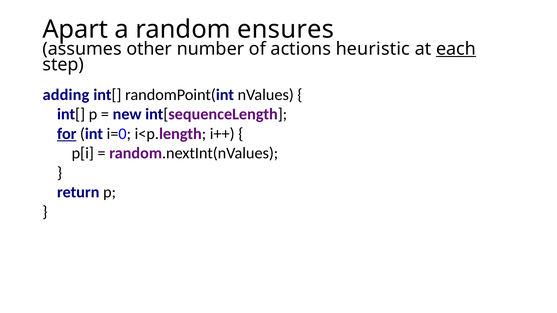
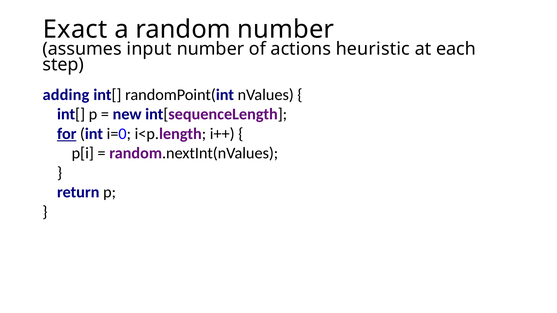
Apart: Apart -> Exact (75, 30)
random ensures: ensures -> number (286, 30)
other: other -> input (149, 49)
each underline: present -> none (456, 49)
